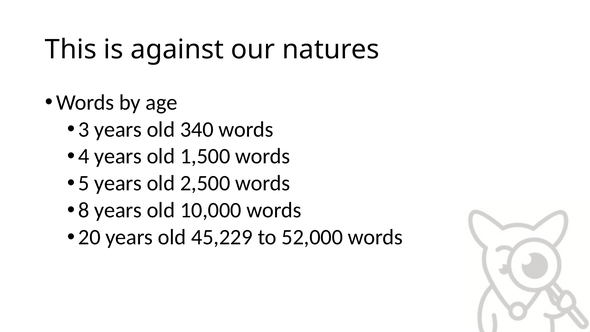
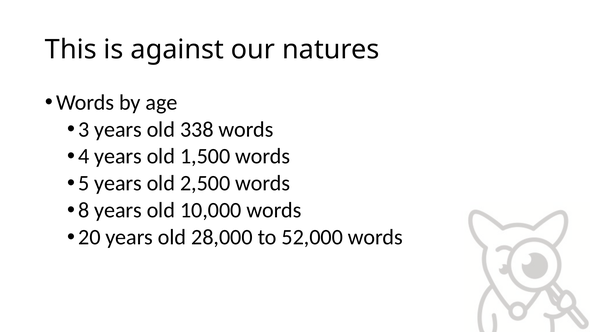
340: 340 -> 338 (197, 129)
45,229: 45,229 -> 28,000 (222, 237)
